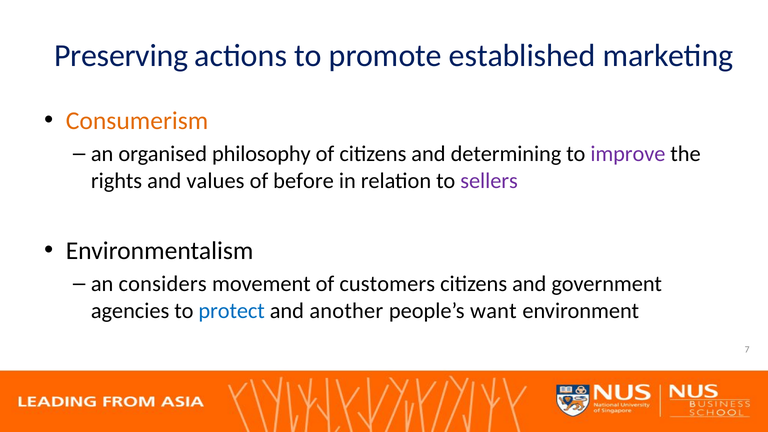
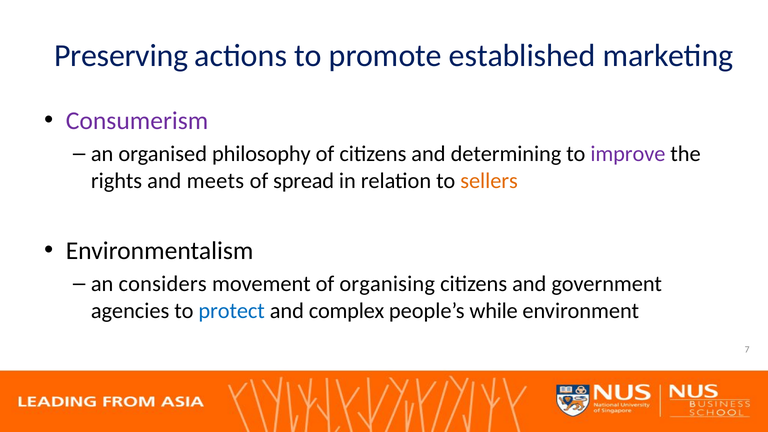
Consumerism colour: orange -> purple (137, 121)
values: values -> meets (215, 181)
before: before -> spread (304, 181)
sellers colour: purple -> orange (489, 181)
customers: customers -> organising (387, 284)
another: another -> complex (347, 311)
want: want -> while (494, 311)
